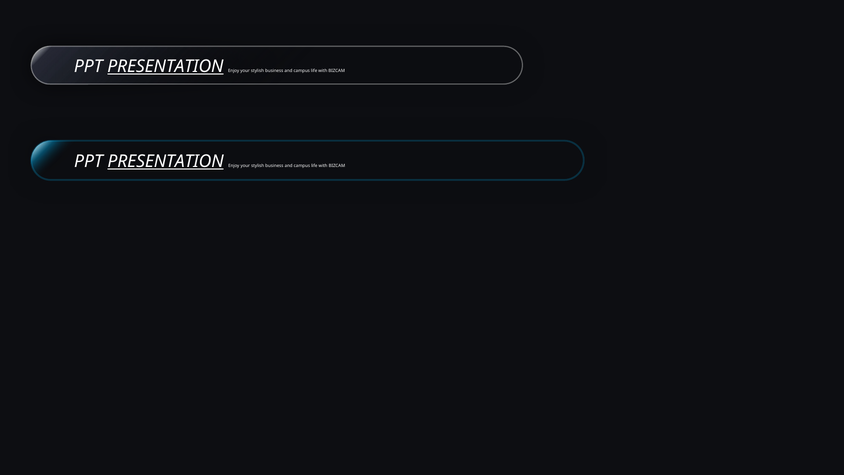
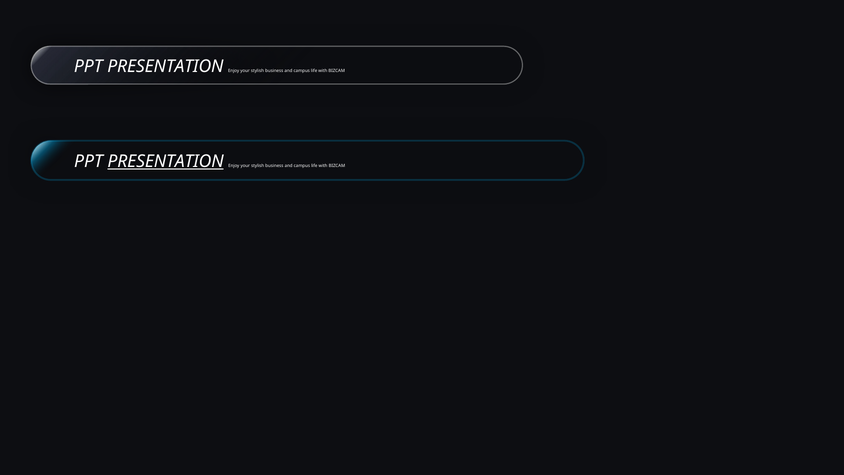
PRESENTATION underline: present -> none (165, 66)
